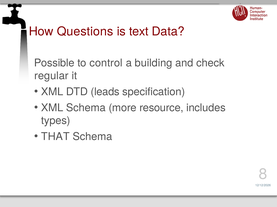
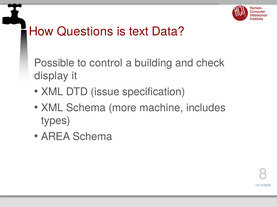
regular: regular -> display (51, 76)
leads: leads -> issue (105, 92)
resource: resource -> machine (161, 108)
THAT: THAT -> AREA (56, 137)
